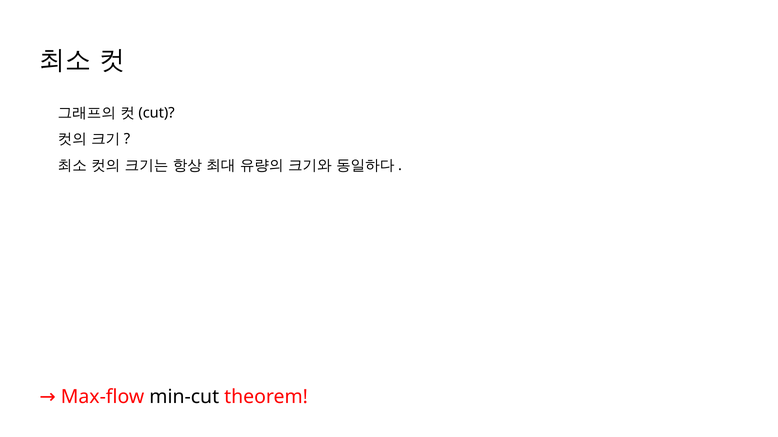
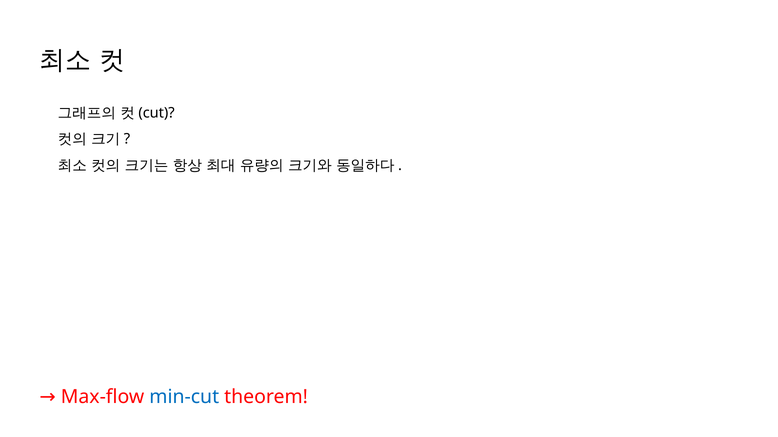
min-cut colour: black -> blue (184, 397)
